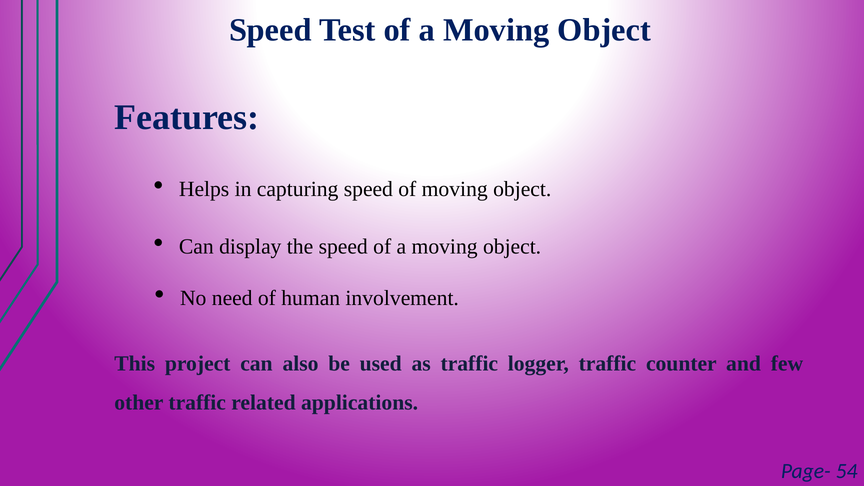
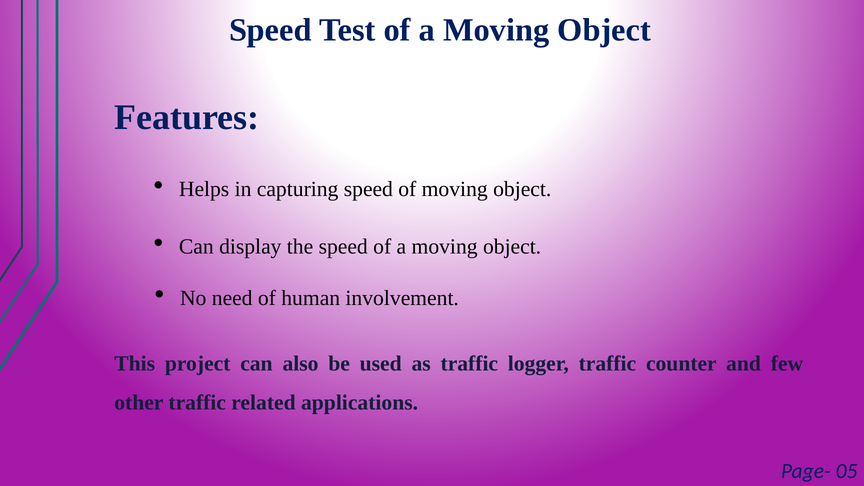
54: 54 -> 05 (847, 471)
